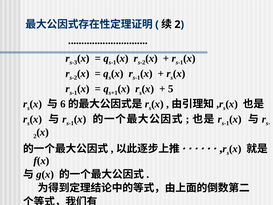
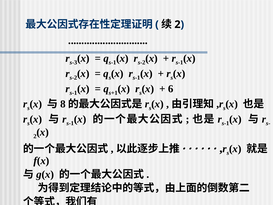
5: 5 -> 6 (171, 89)
6: 6 -> 8 (63, 104)
